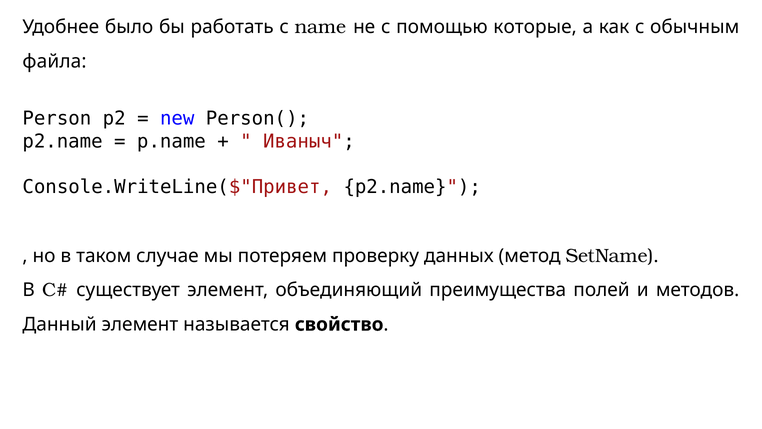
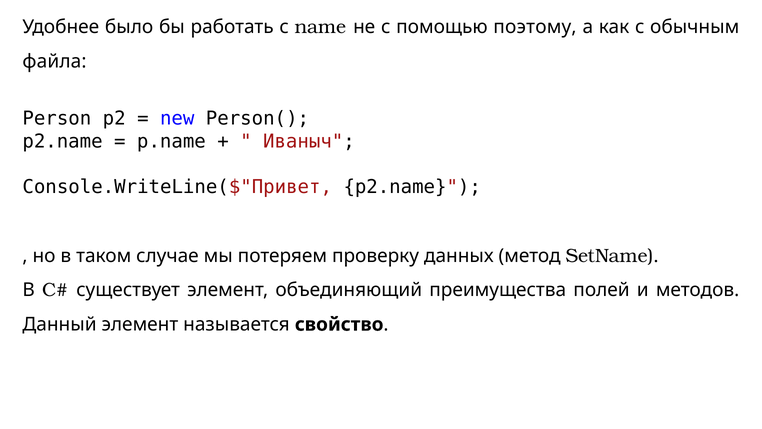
которые: которые -> поэтому (535, 27)
